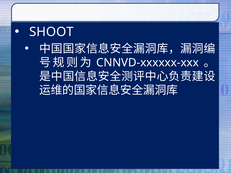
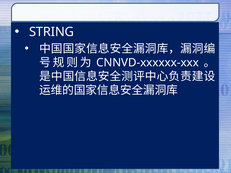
SHOOT: SHOOT -> STRING (51, 32)
